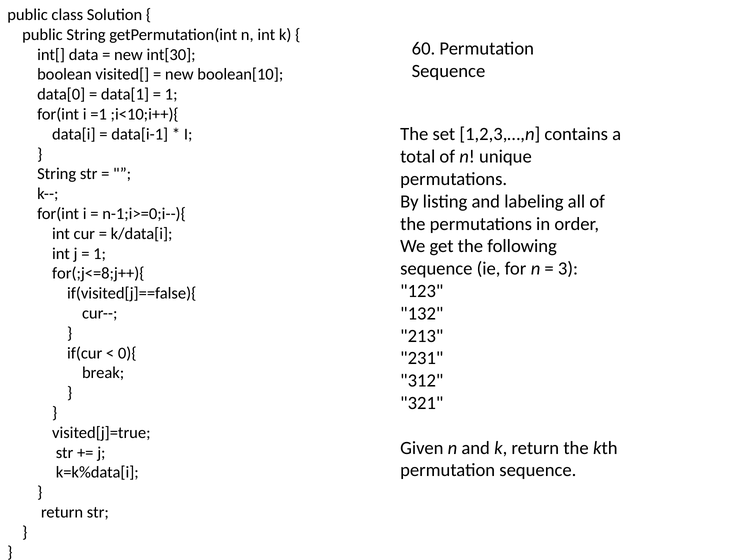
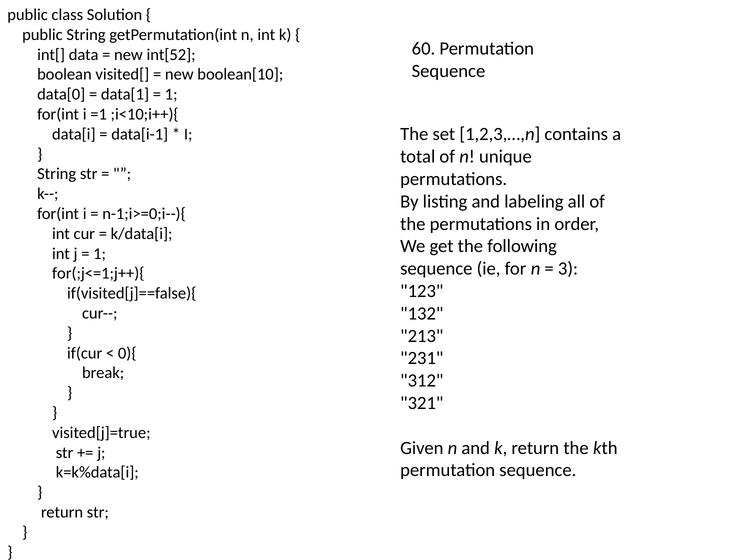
int[30: int[30 -> int[52 (171, 55)
for(;j<=8;j++){: for(;j<=8;j++){ -> for(;j<=1;j++){ (98, 273)
